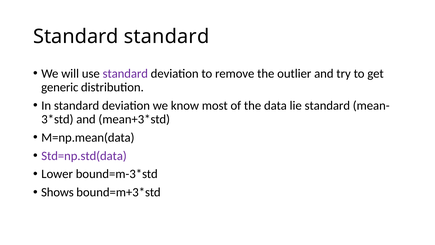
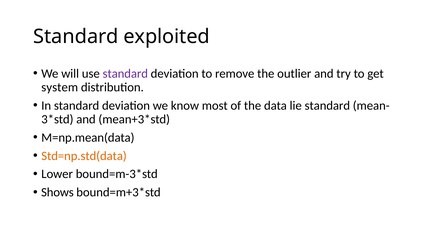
Standard standard: standard -> exploited (167, 37)
generic: generic -> system (60, 87)
Std=np.std(data colour: purple -> orange (84, 156)
